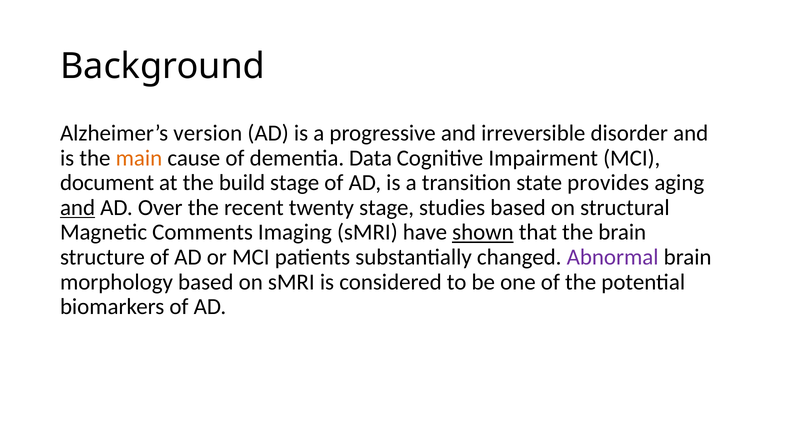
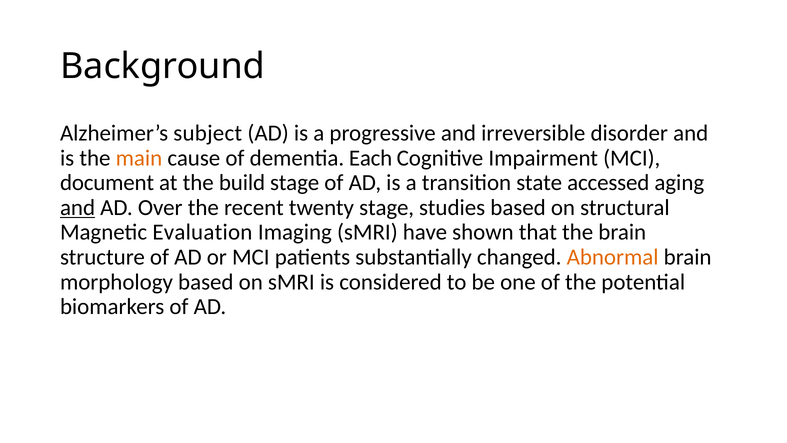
version: version -> subject (208, 133)
Data: Data -> Each (371, 158)
provides: provides -> accessed (608, 183)
Comments: Comments -> Evaluation (202, 232)
shown underline: present -> none (483, 232)
Abnormal colour: purple -> orange (613, 257)
